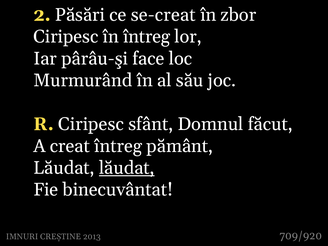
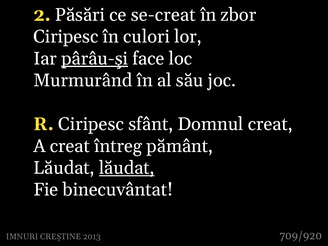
în întreg: întreg -> culori (147, 37)
pârâu-şi underline: none -> present (95, 59)
Domnul făcut: făcut -> creat (270, 124)
